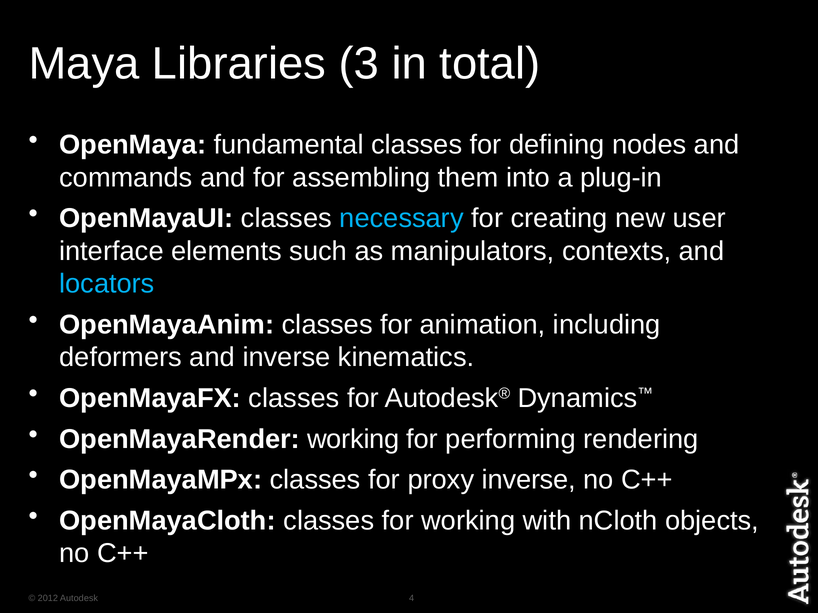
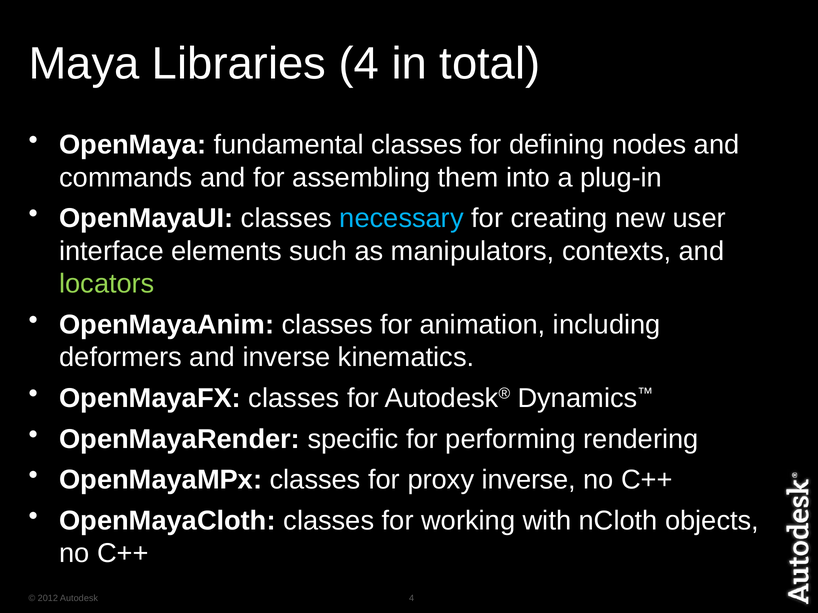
Libraries 3: 3 -> 4 (359, 64)
locators colour: light blue -> light green (107, 284)
OpenMayaRender working: working -> specific (353, 439)
